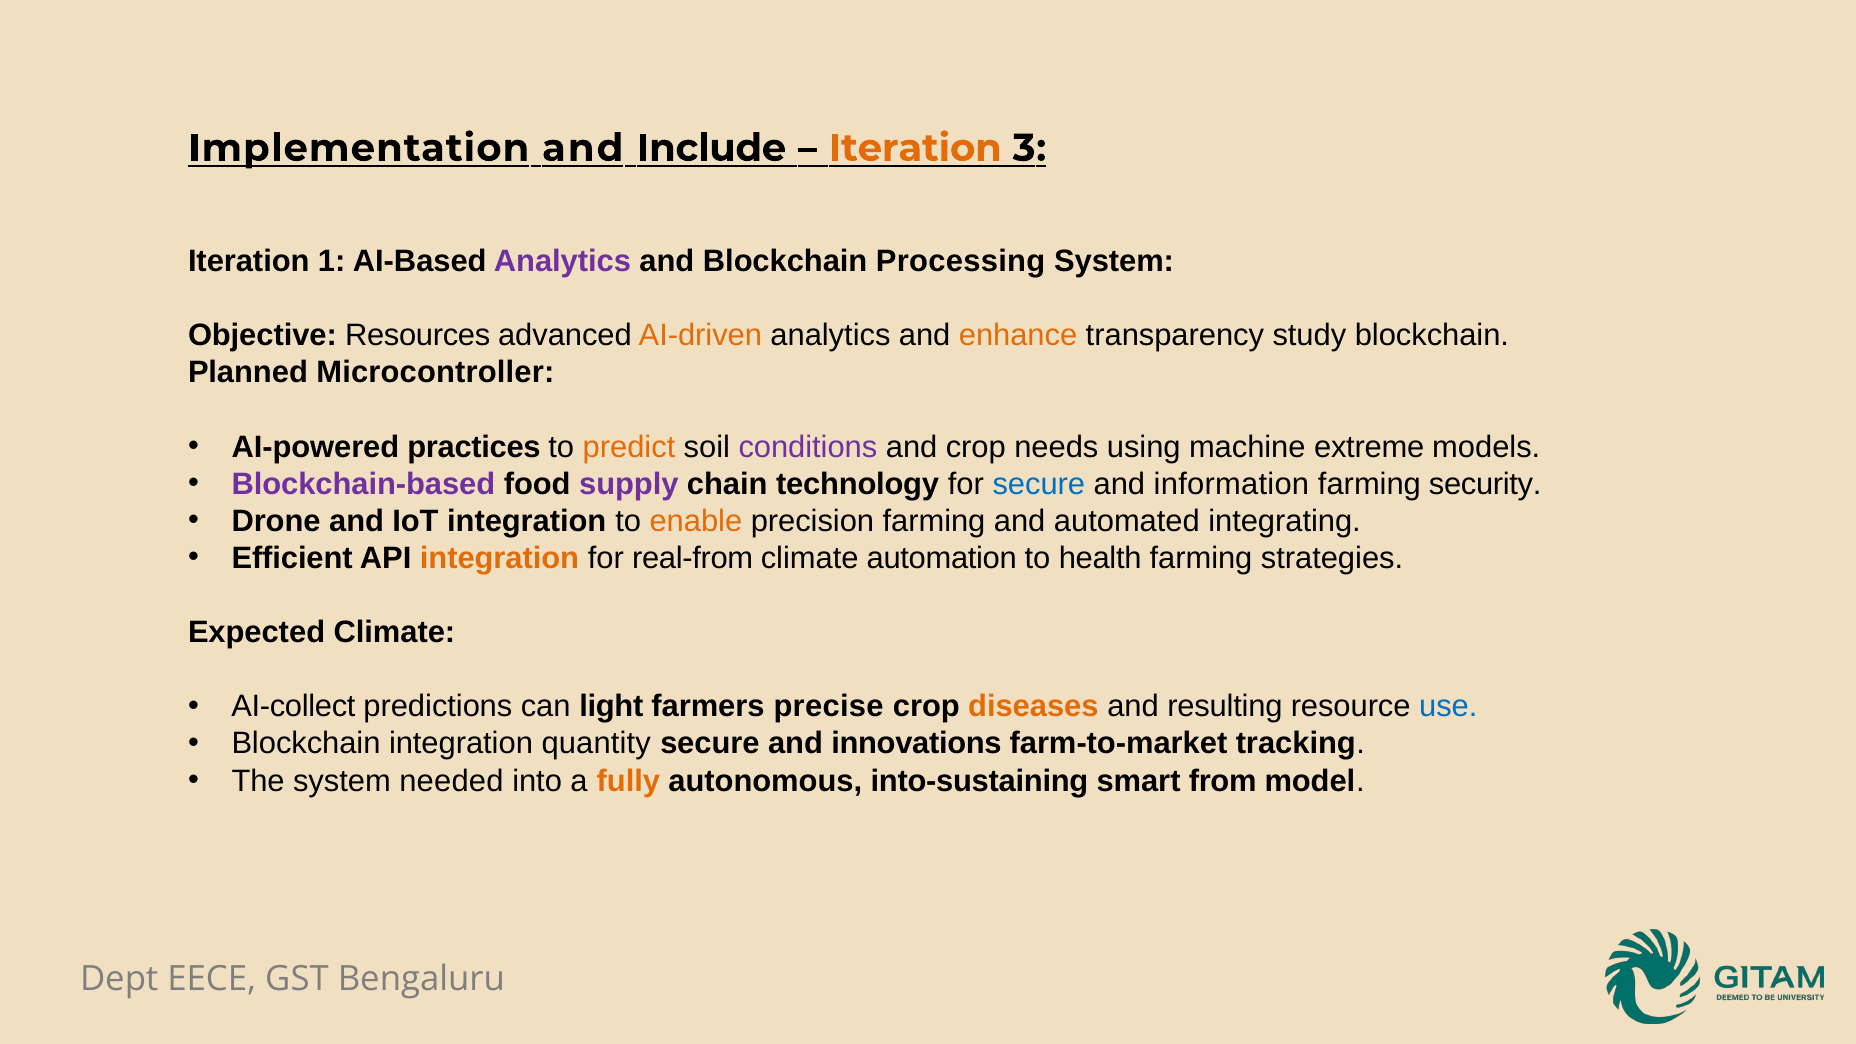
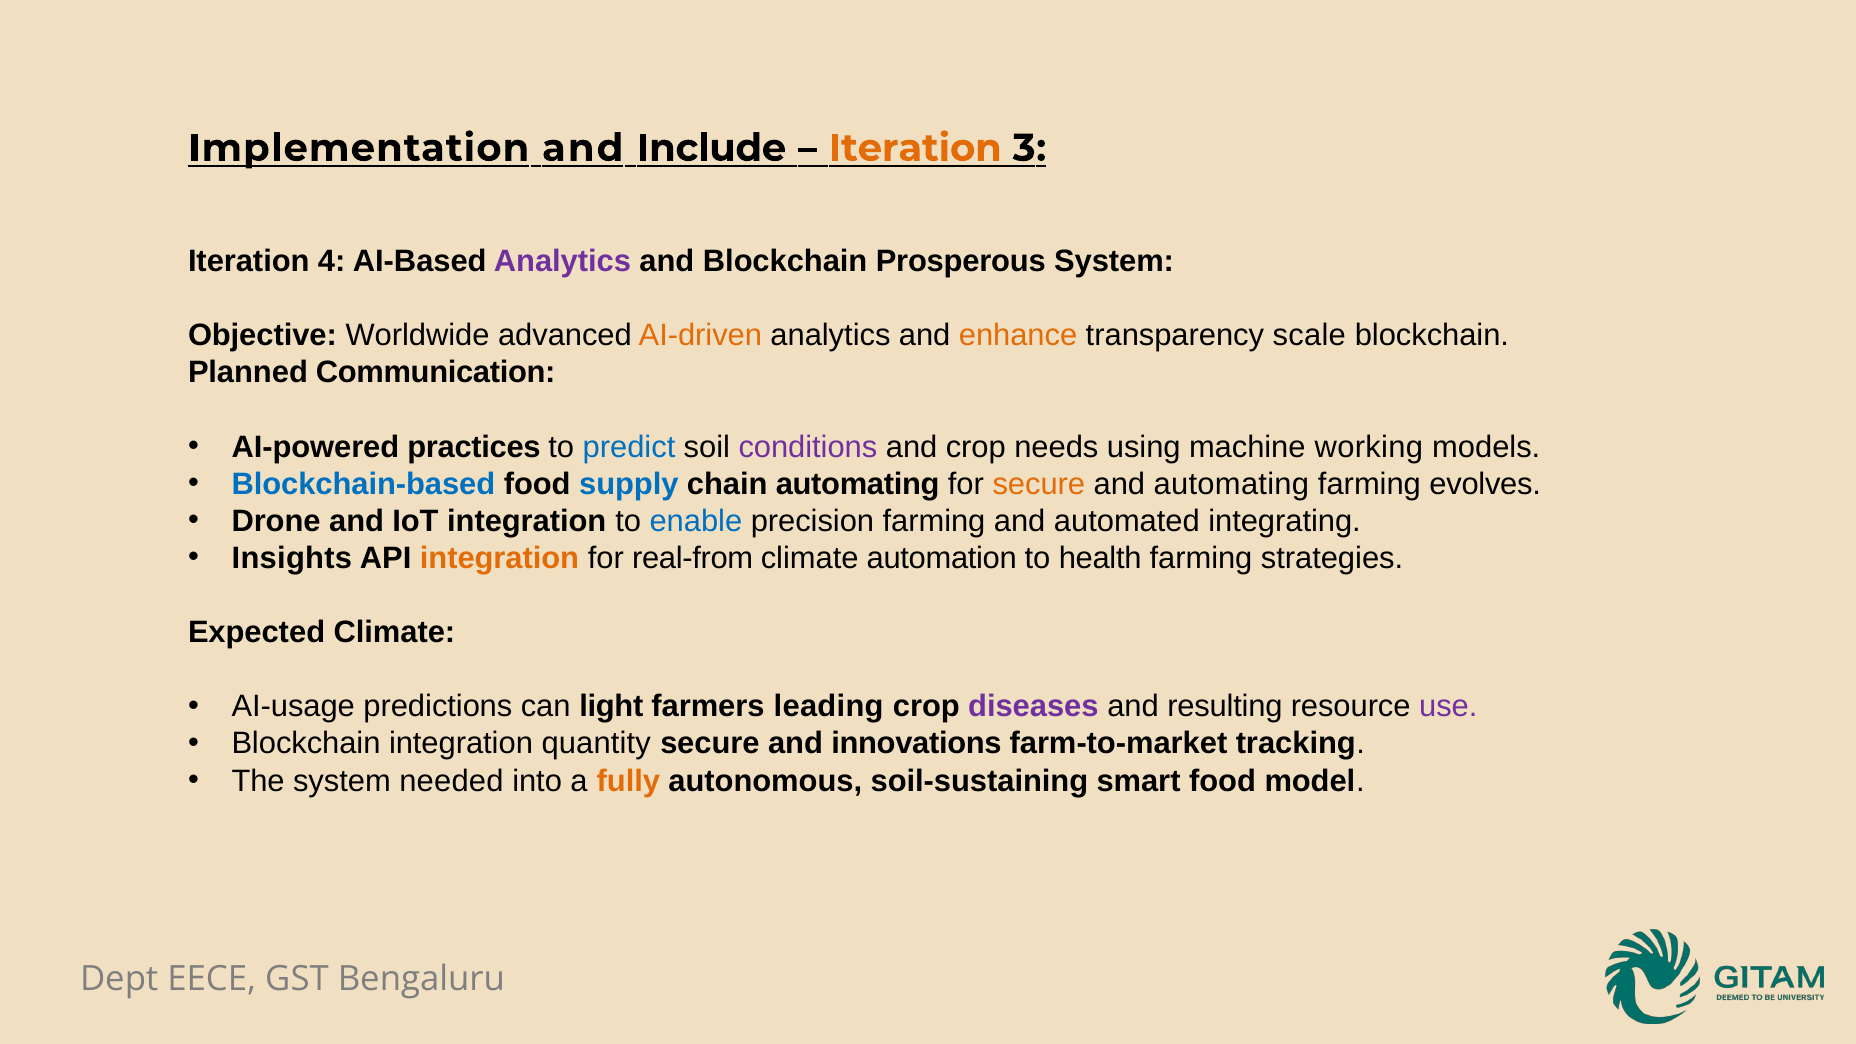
1: 1 -> 4 (332, 261)
Processing: Processing -> Prosperous (961, 261)
Resources: Resources -> Worldwide (418, 336)
study: study -> scale (1309, 336)
Microcontroller: Microcontroller -> Communication (436, 373)
predict colour: orange -> blue (629, 447)
extreme: extreme -> working (1369, 447)
Blockchain-based colour: purple -> blue (363, 484)
supply colour: purple -> blue (629, 484)
chain technology: technology -> automating (858, 484)
secure colour: blue -> orange (1039, 484)
and information: information -> automating (1231, 484)
security: security -> evolves (1485, 484)
enable colour: orange -> blue (696, 521)
Efficient: Efficient -> Insights (292, 558)
AI-collect: AI-collect -> AI-usage (293, 707)
precise: precise -> leading (829, 707)
diseases colour: orange -> purple (1033, 707)
use colour: blue -> purple (1448, 707)
into-sustaining: into-sustaining -> soil-sustaining (979, 781)
smart from: from -> food (1222, 781)
